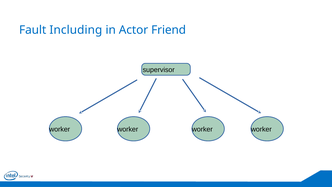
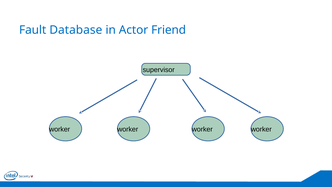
Including: Including -> Database (76, 30)
